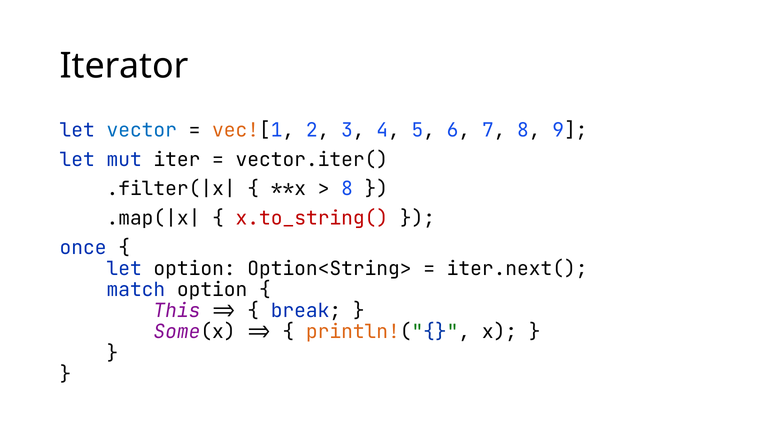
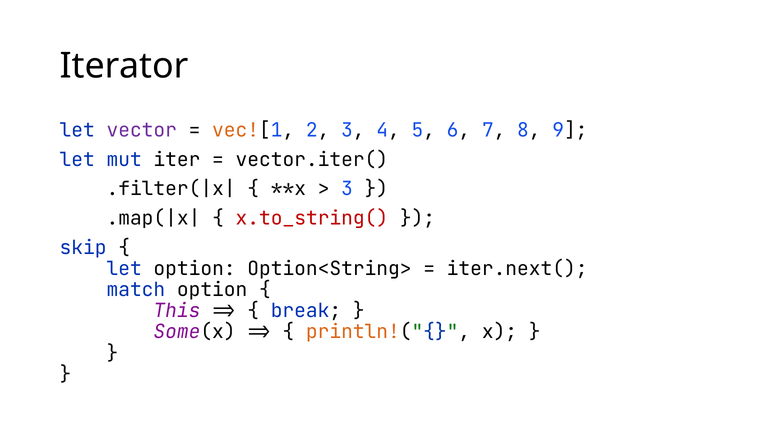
vector colour: blue -> purple (142, 130)
8: 8 -> 3 (347, 189)
once: once -> skip (83, 247)
